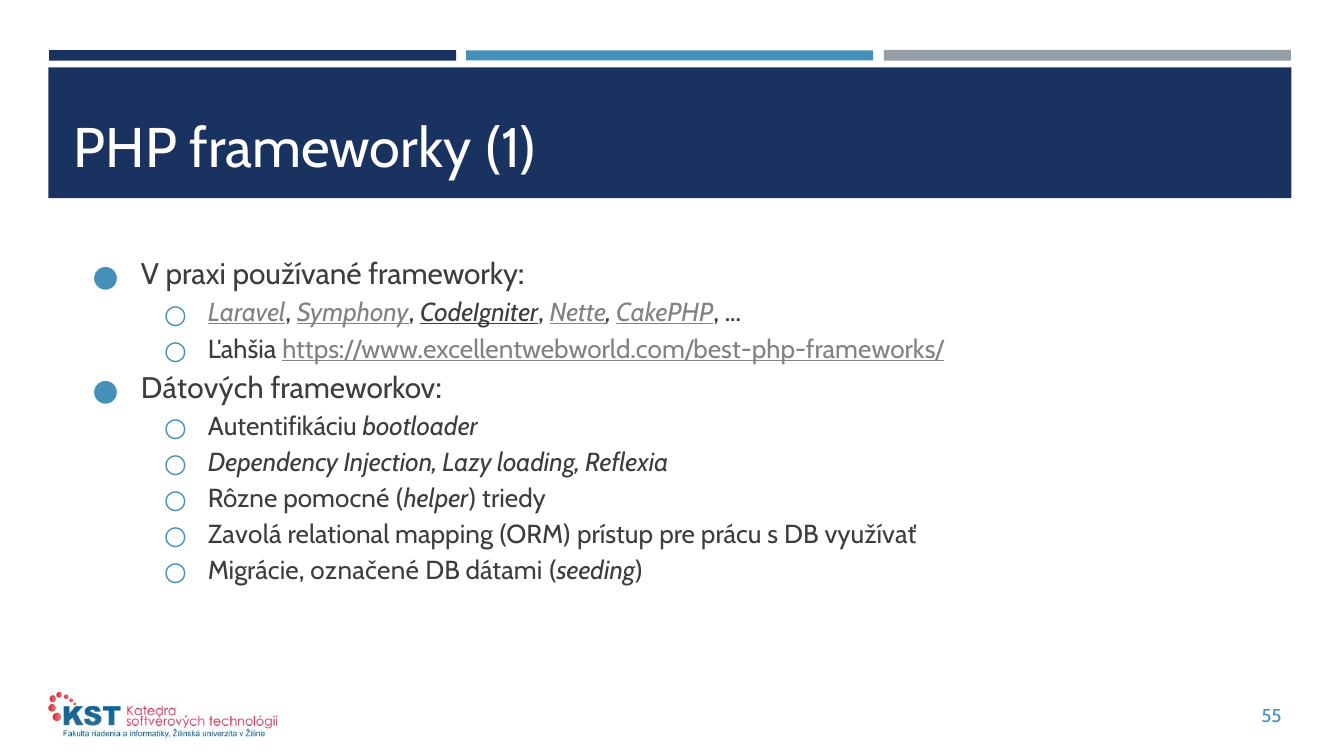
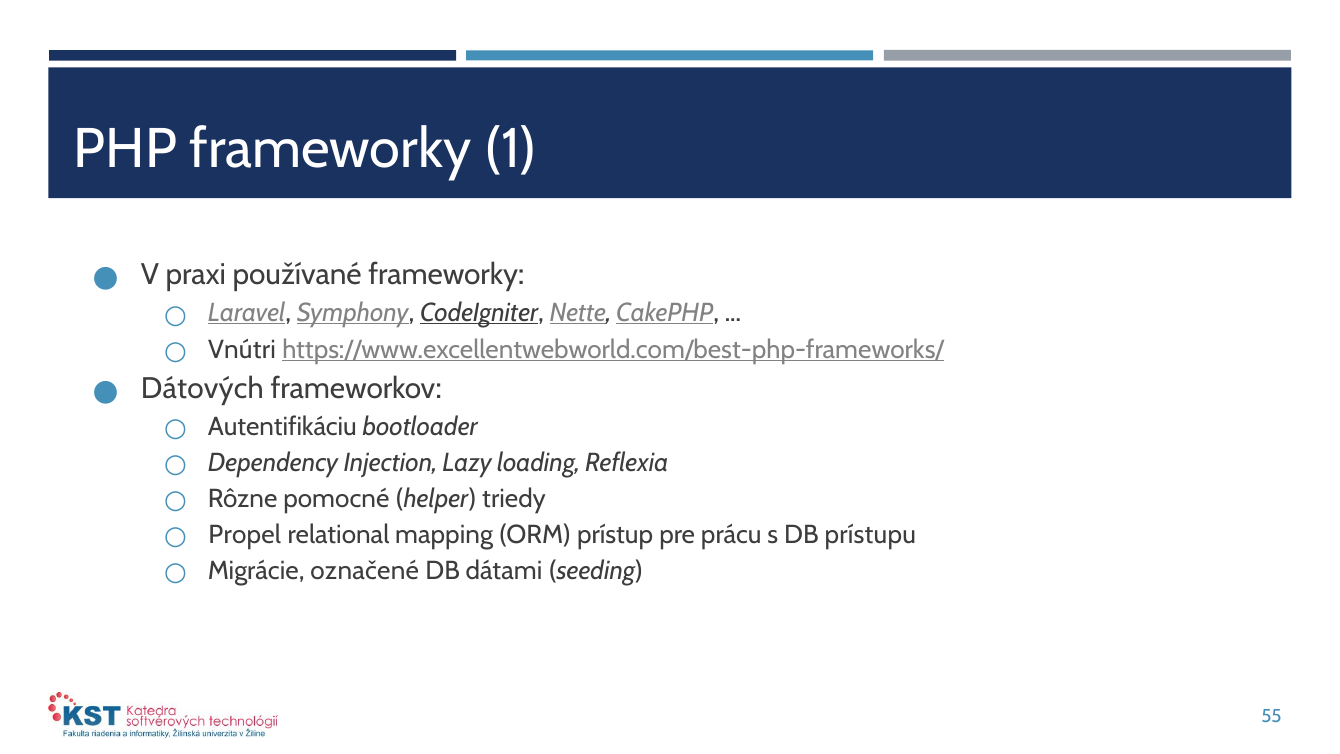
Ľahšia: Ľahšia -> Vnútri (242, 349)
Zavolá: Zavolá -> Propel (245, 535)
využívať: využívať -> prístupu (870, 535)
